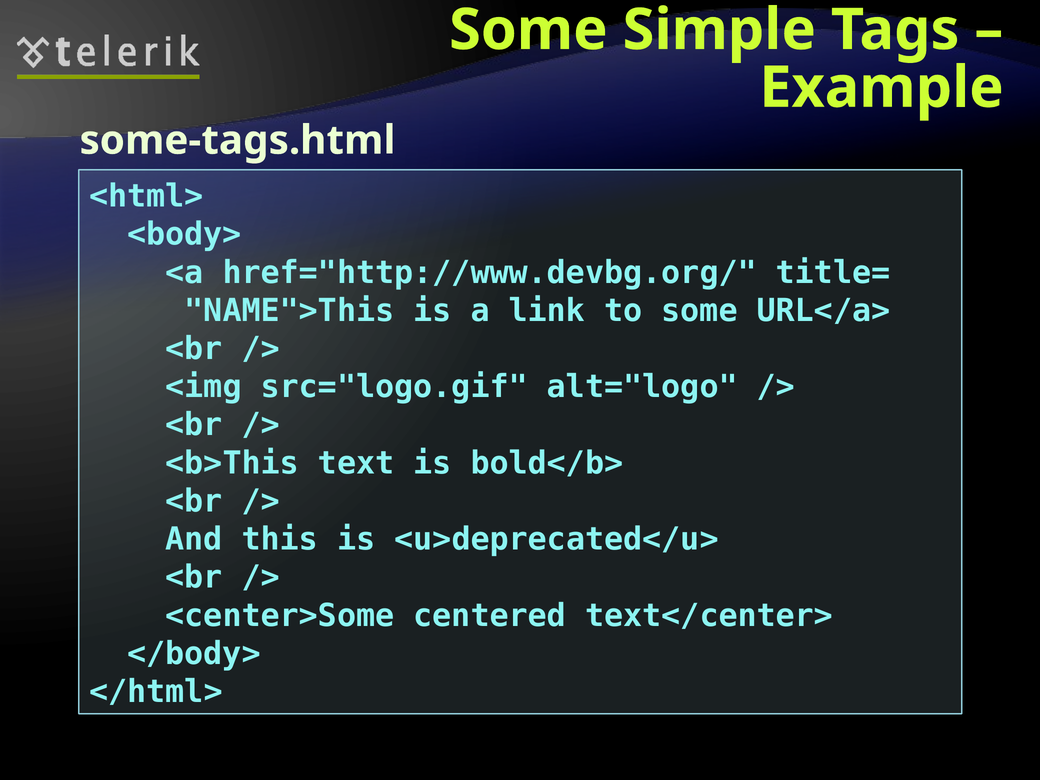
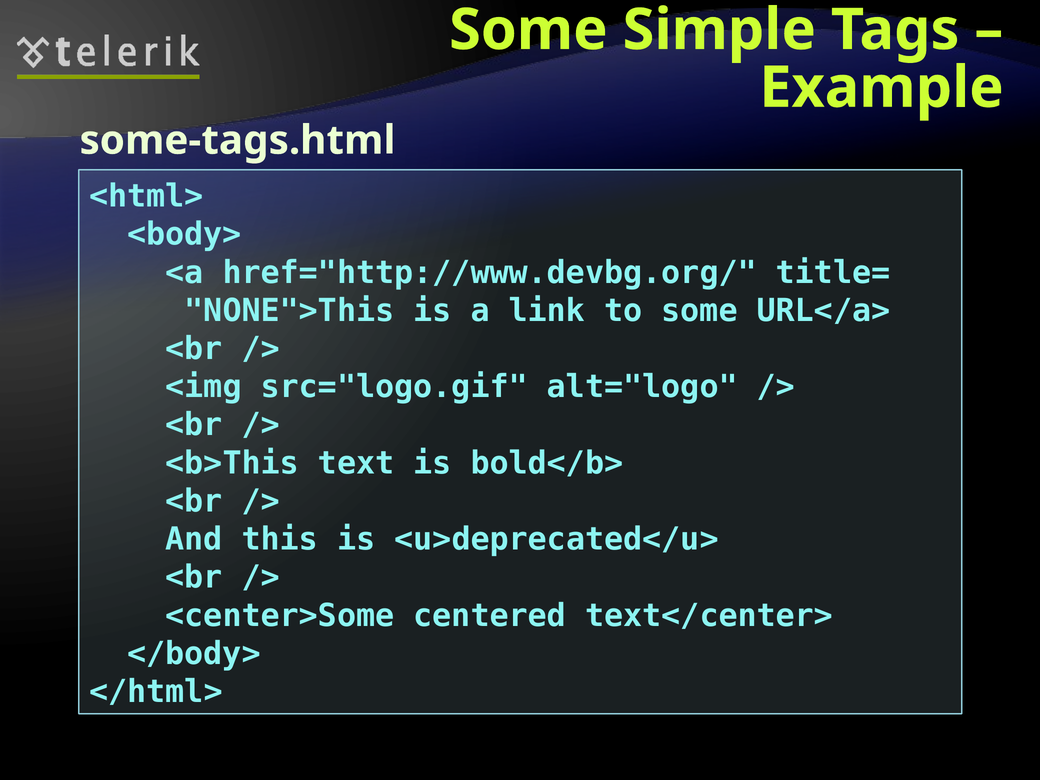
NAME">This: NAME">This -> NONE">This (289, 311)
